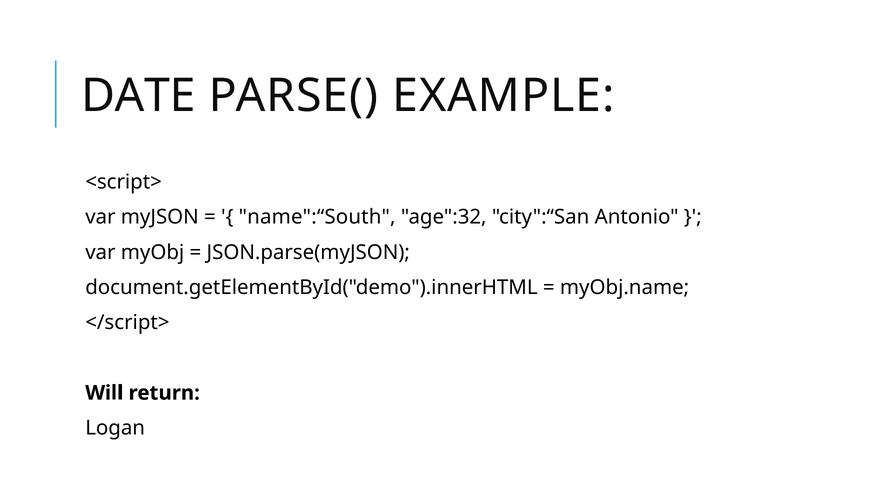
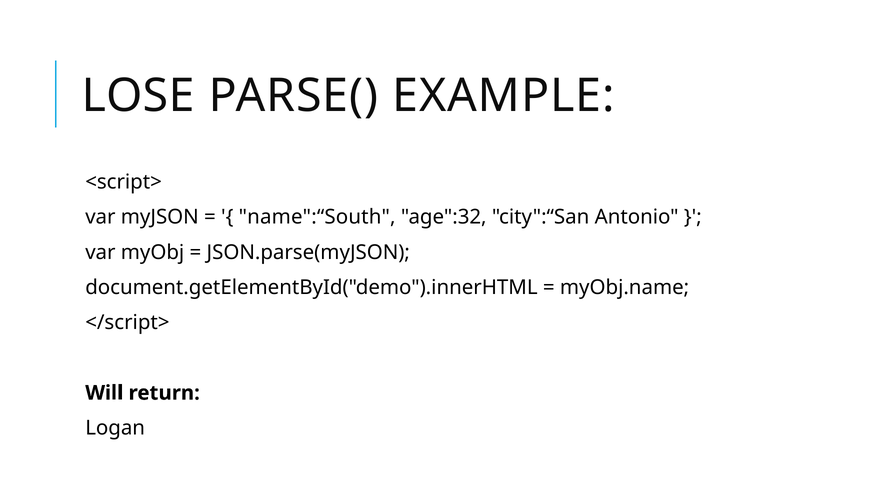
DATE: DATE -> LOSE (138, 96)
